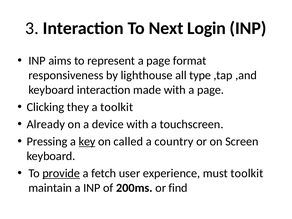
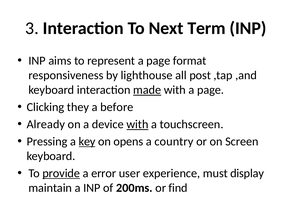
Login: Login -> Term (207, 28)
type: type -> post (200, 75)
made underline: none -> present (147, 90)
a toolkit: toolkit -> before (117, 107)
with underline: none -> present (137, 124)
called: called -> opens (128, 142)
fetch: fetch -> error (104, 173)
must toolkit: toolkit -> display (247, 173)
